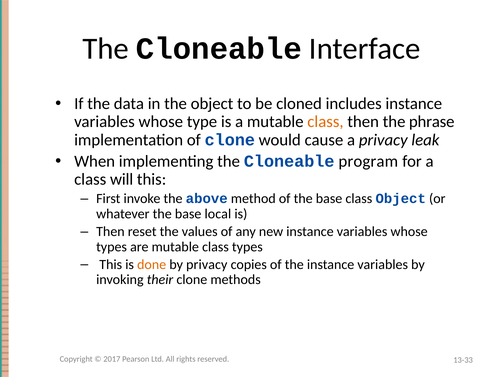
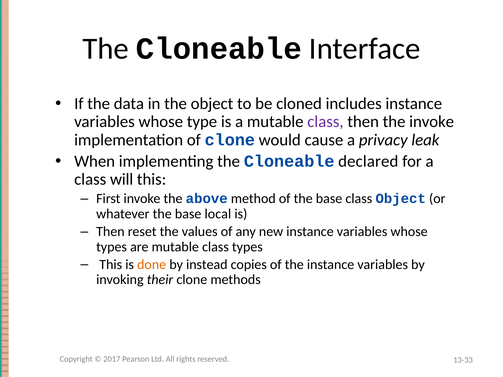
class colour: orange -> purple (325, 122)
the phrase: phrase -> invoke (432, 122)
program: program -> declared (368, 161)
by privacy: privacy -> instead (207, 265)
